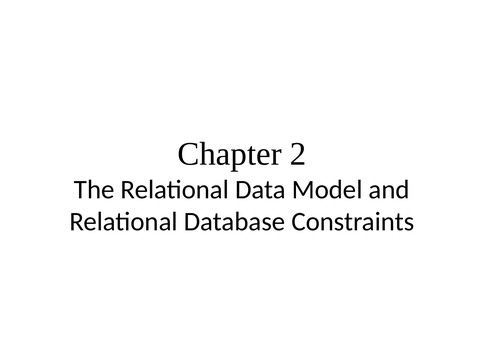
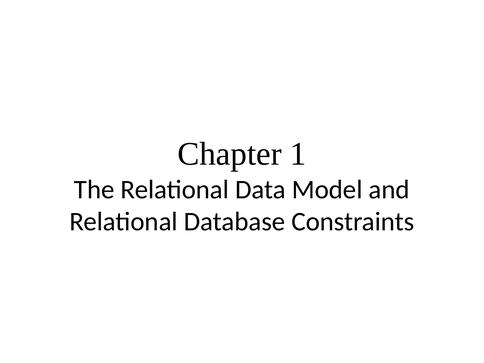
2: 2 -> 1 (298, 154)
